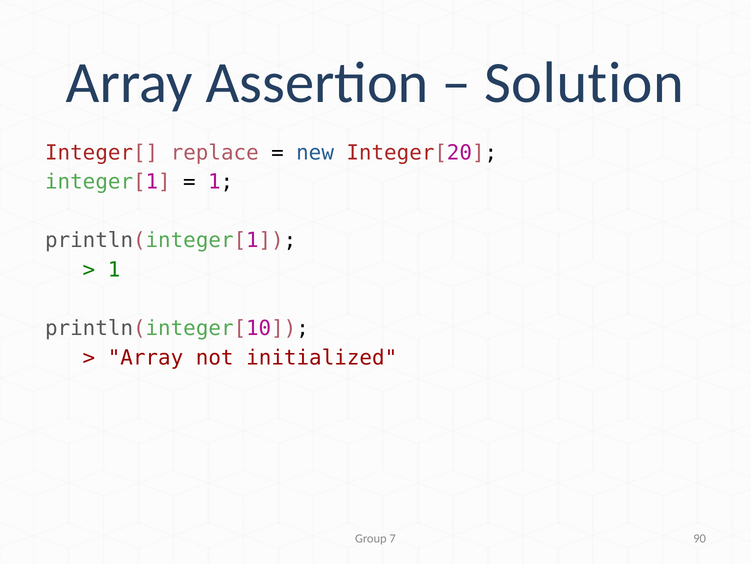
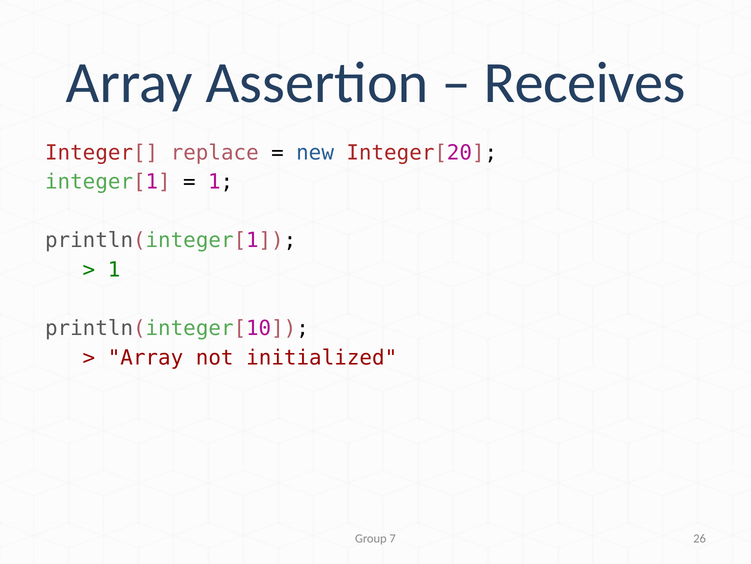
Solution: Solution -> Receives (585, 83)
90: 90 -> 26 (700, 538)
